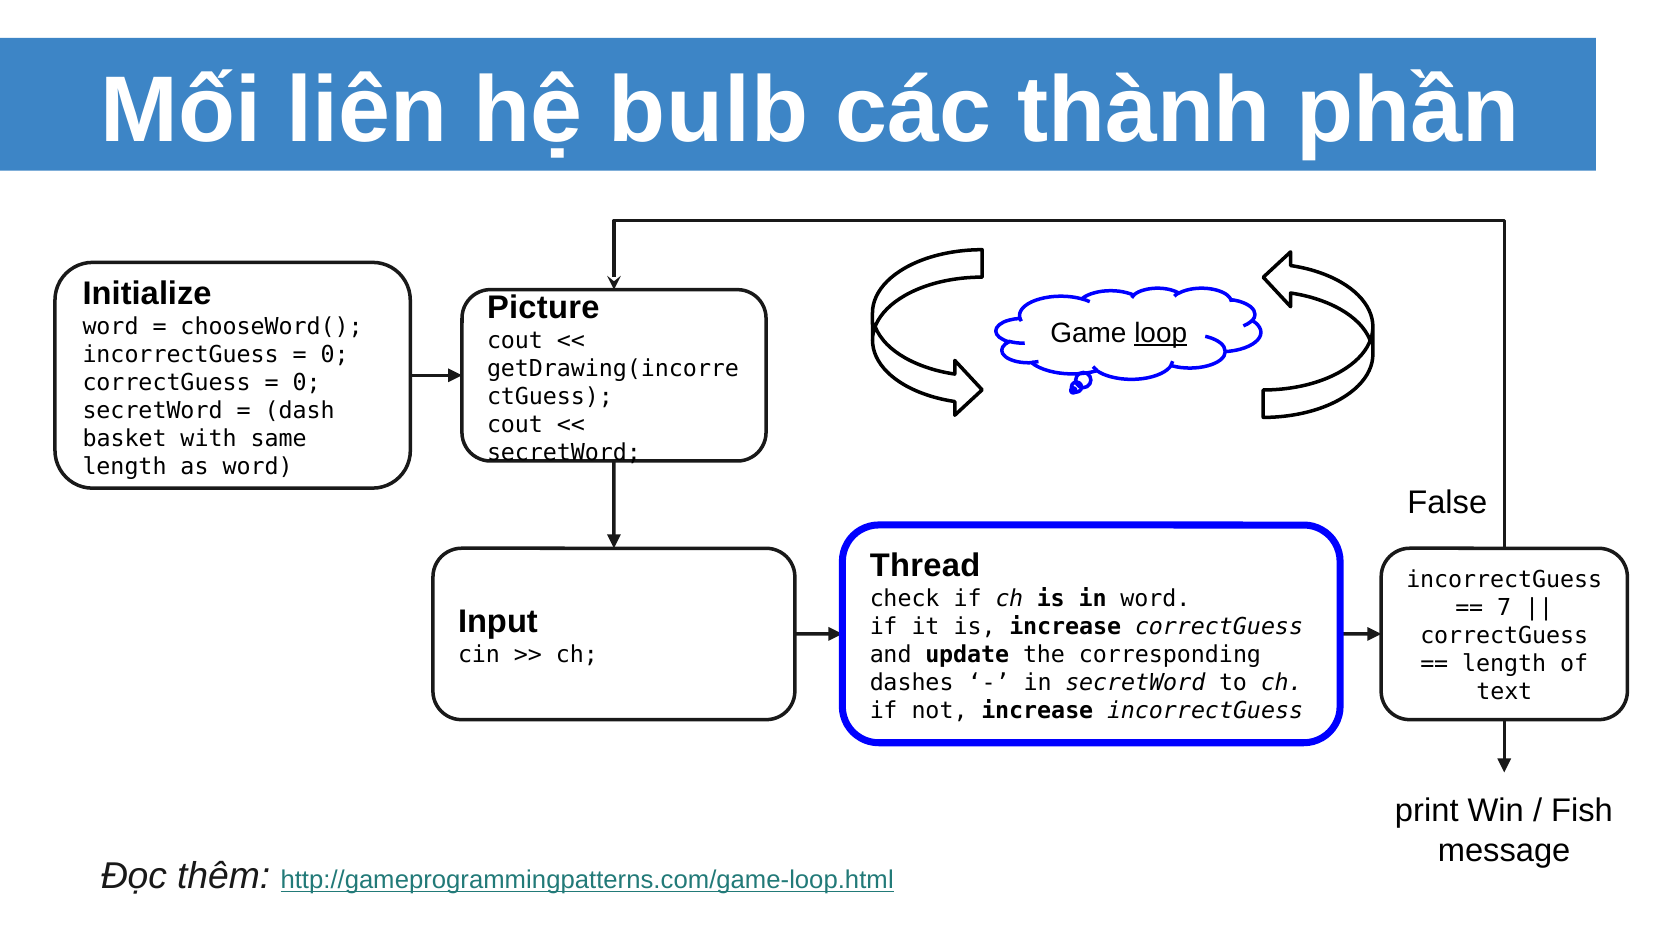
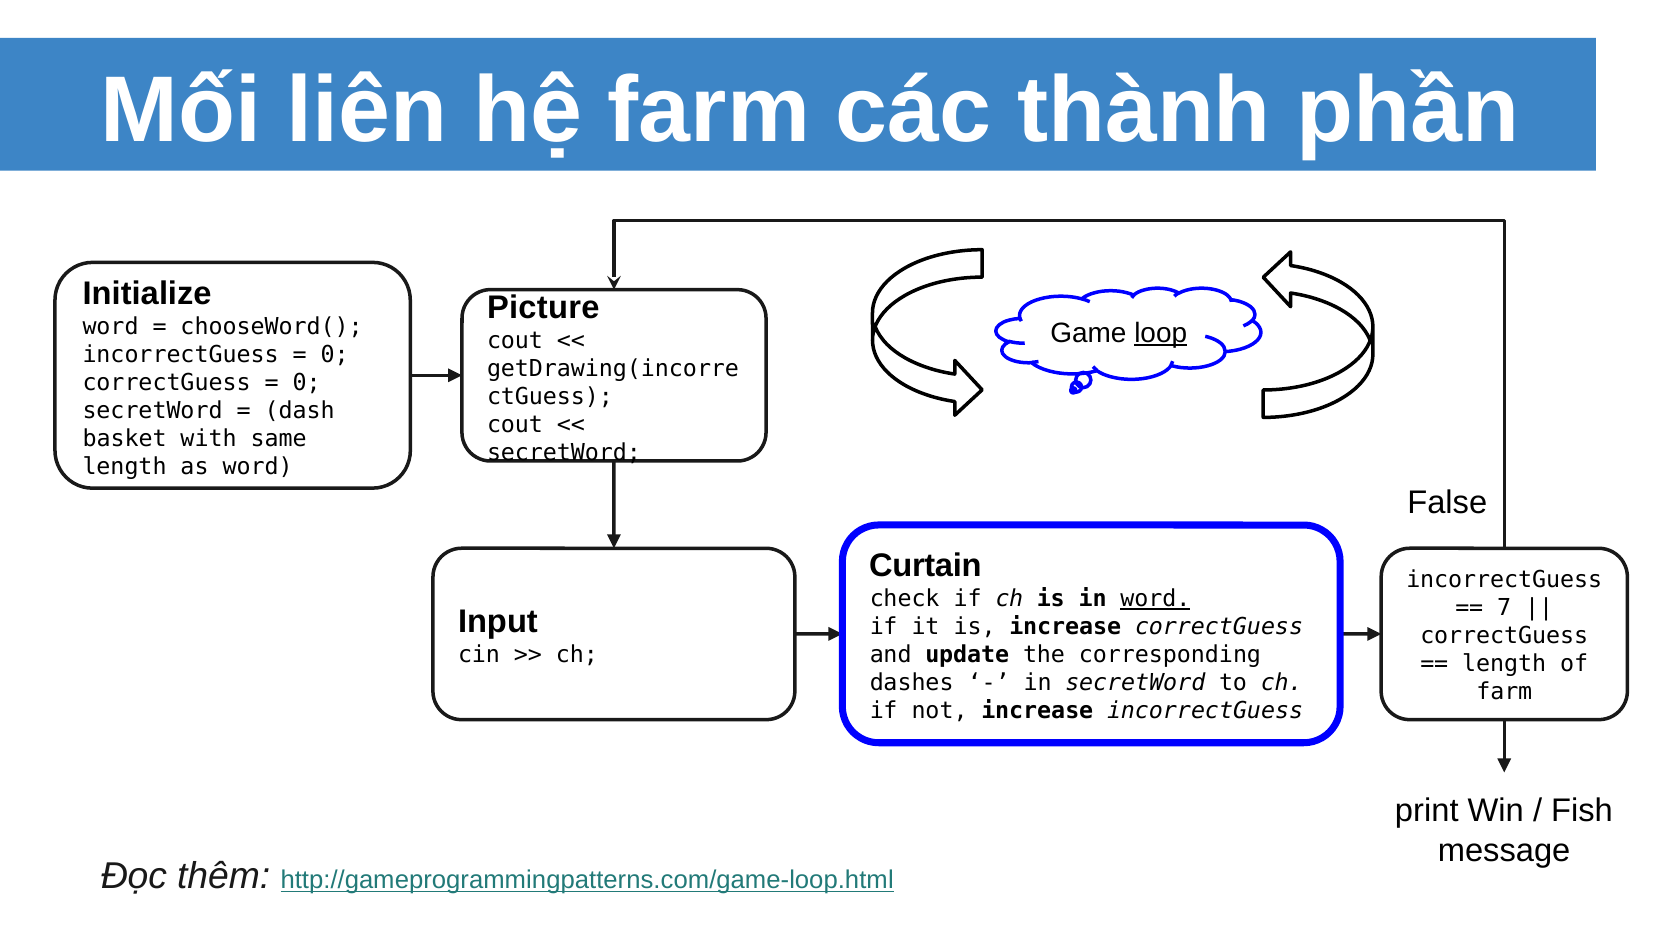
hệ bulb: bulb -> farm (709, 111)
Thread: Thread -> Curtain (925, 566)
word underline: none -> present (1155, 599)
text: text -> farm (1504, 692)
